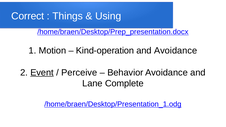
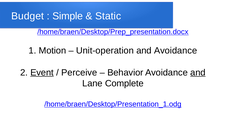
Correct: Correct -> Budget (28, 16)
Things: Things -> Simple (68, 16)
Using: Using -> Static (108, 16)
Kind-operation: Kind-operation -> Unit-operation (105, 51)
and underline: none -> present (198, 73)
